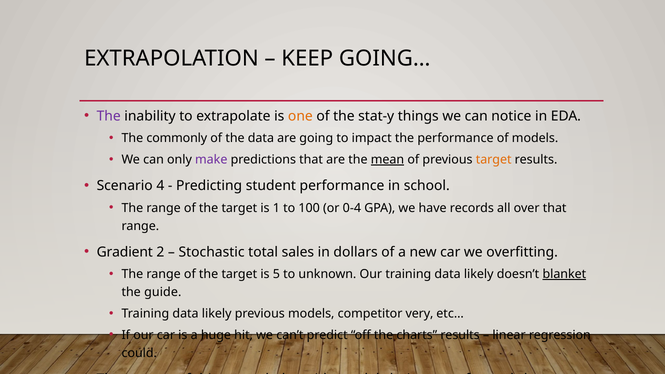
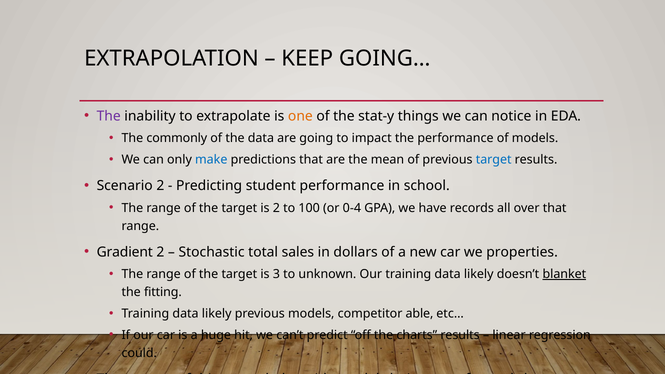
make colour: purple -> blue (211, 160)
mean underline: present -> none (387, 160)
target colour: orange -> blue (494, 160)
Scenario 4: 4 -> 2 (160, 186)
is 1: 1 -> 2 (276, 208)
overfitting: overfitting -> properties (522, 252)
5: 5 -> 3 (276, 274)
the guide: guide -> fitting (163, 292)
very: very -> able (419, 314)
